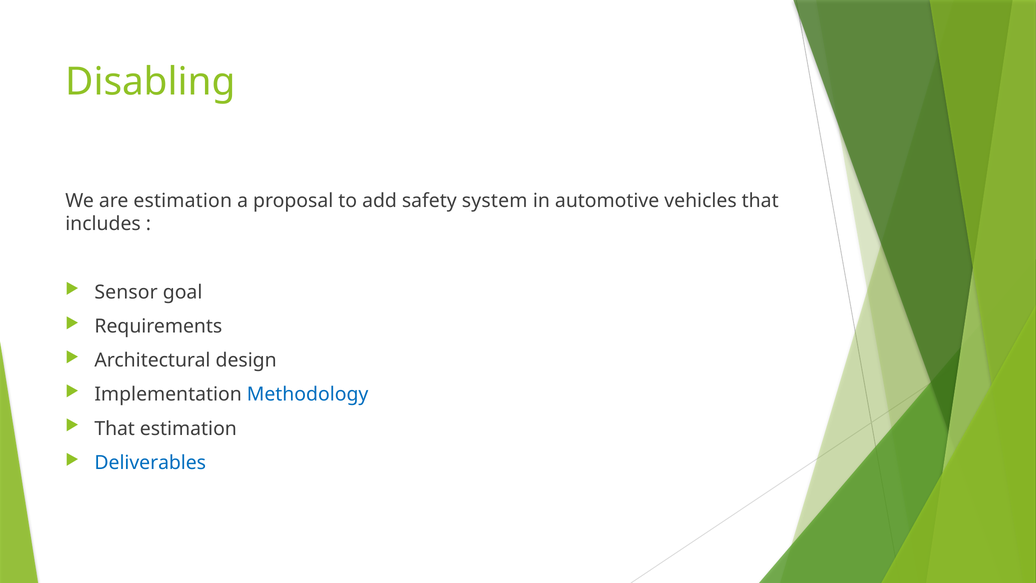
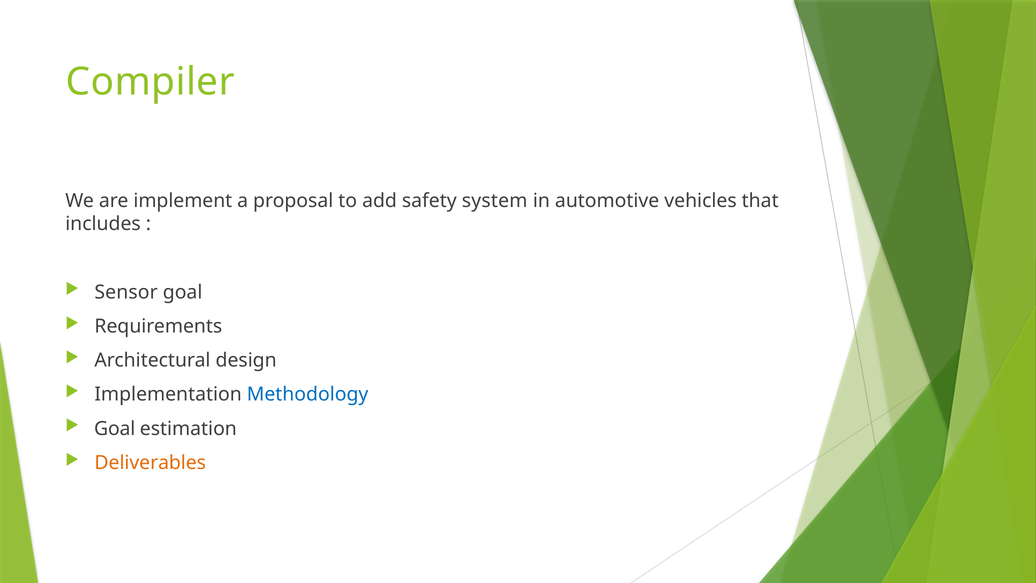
Disabling: Disabling -> Compiler (150, 82)
are estimation: estimation -> implement (183, 201)
That: That -> Goal (115, 428)
Deliverables colour: blue -> orange (150, 463)
